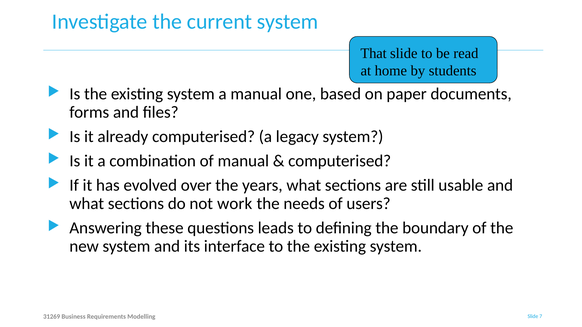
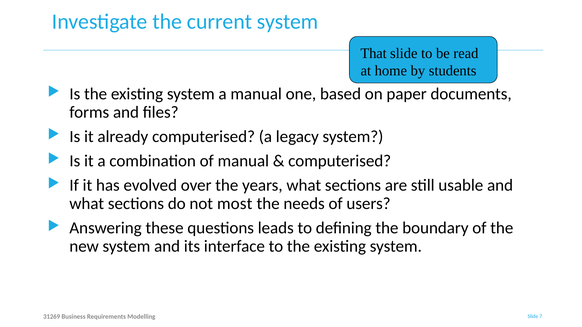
work: work -> most (235, 204)
